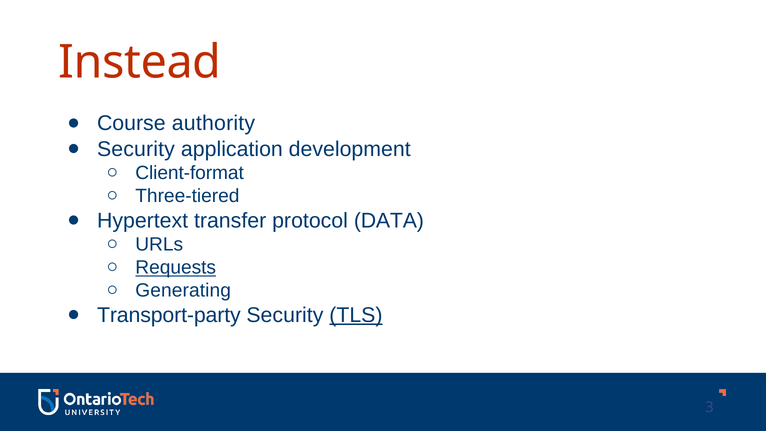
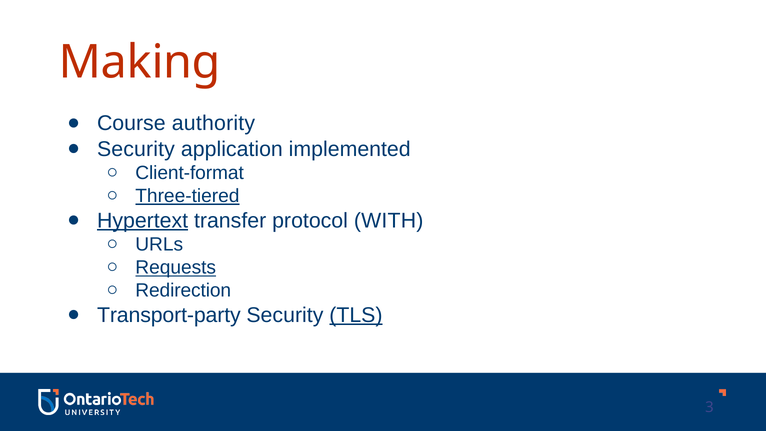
Instead: Instead -> Making (140, 62)
development: development -> implemented (350, 149)
Three-tiered underline: none -> present (187, 196)
Hypertext underline: none -> present (143, 220)
DATA: DATA -> WITH (389, 220)
Generating: Generating -> Redirection (183, 291)
